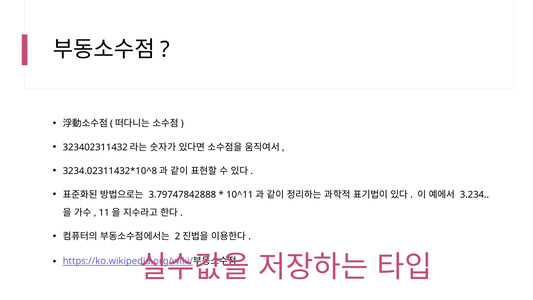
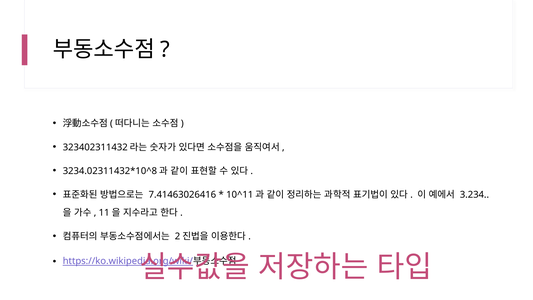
3.79747842888: 3.79747842888 -> 7.41463026416 (182, 195)
